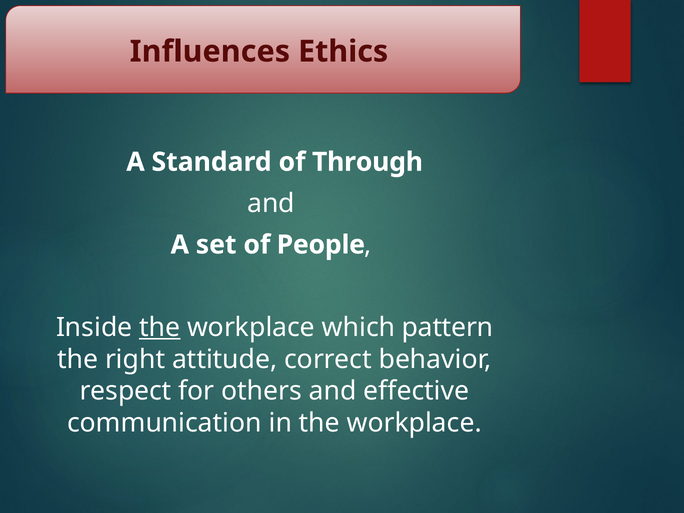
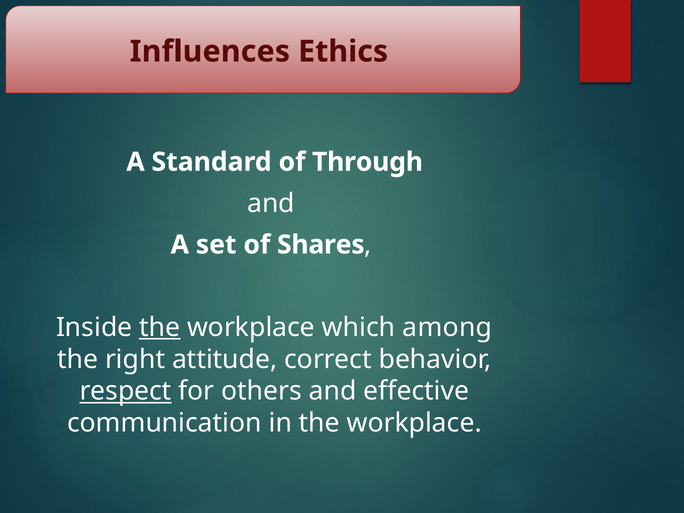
People: People -> Shares (321, 245)
pattern: pattern -> among (447, 327)
respect underline: none -> present (126, 391)
